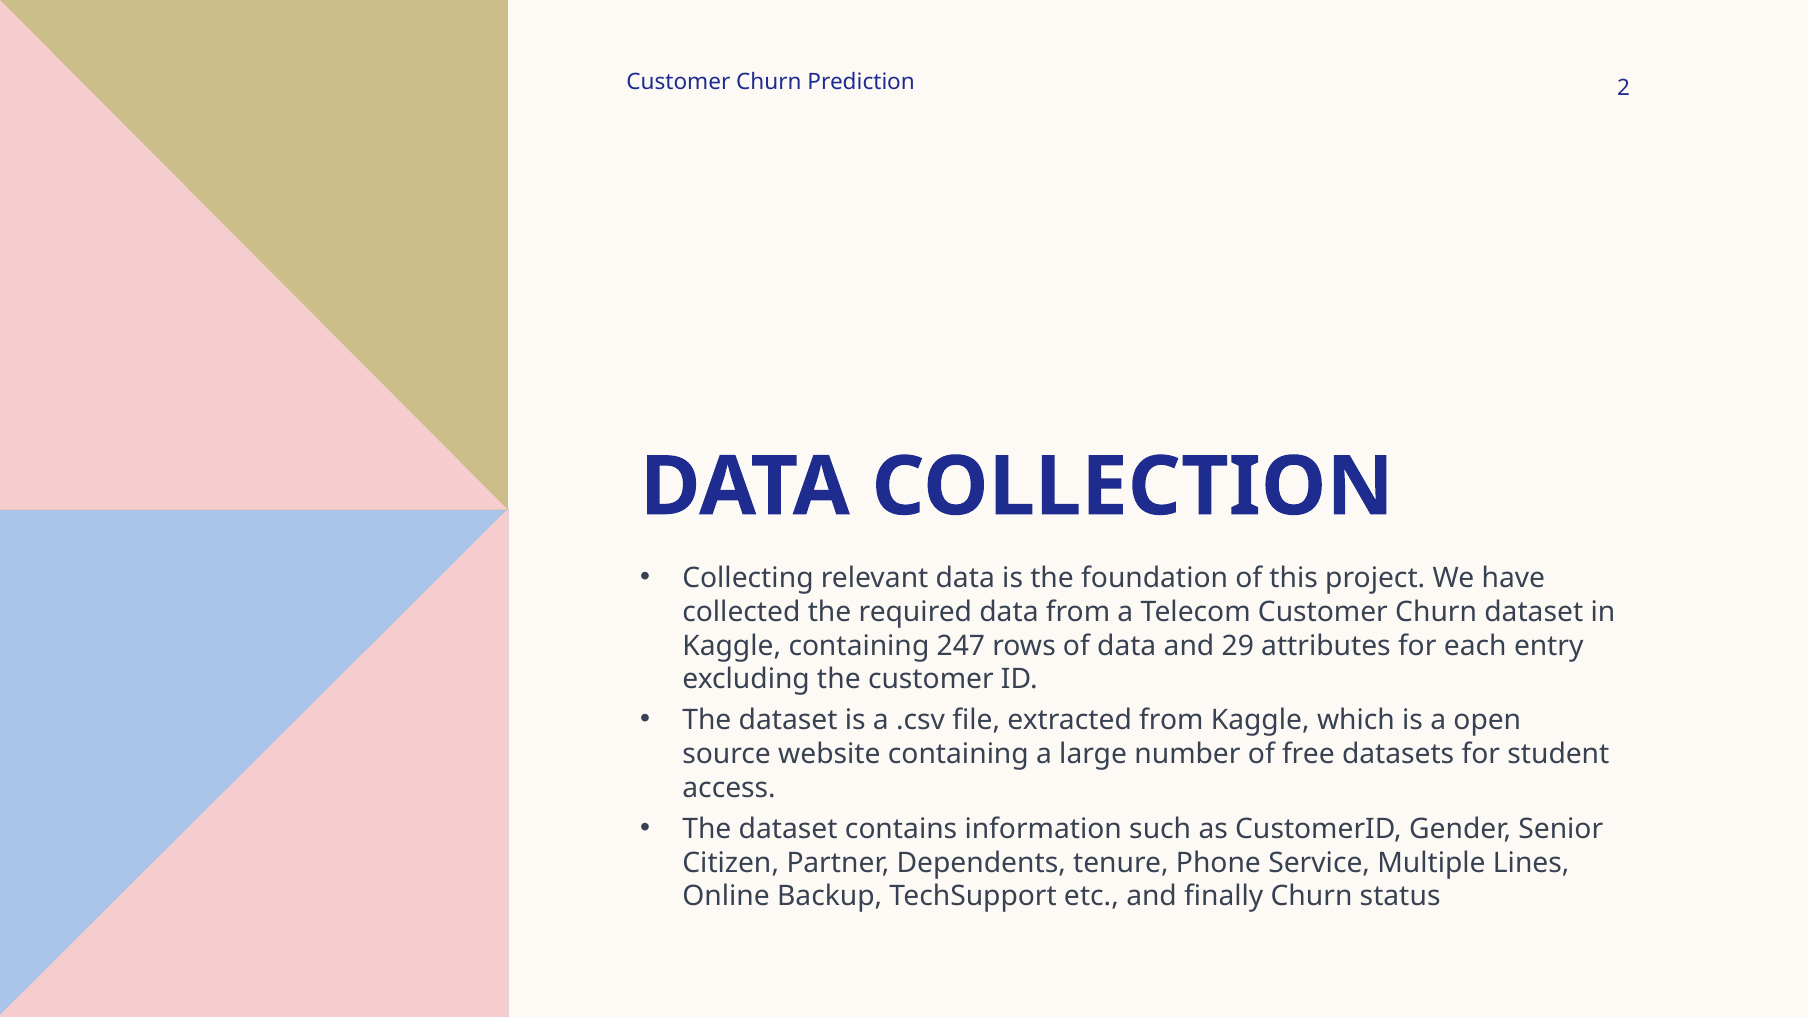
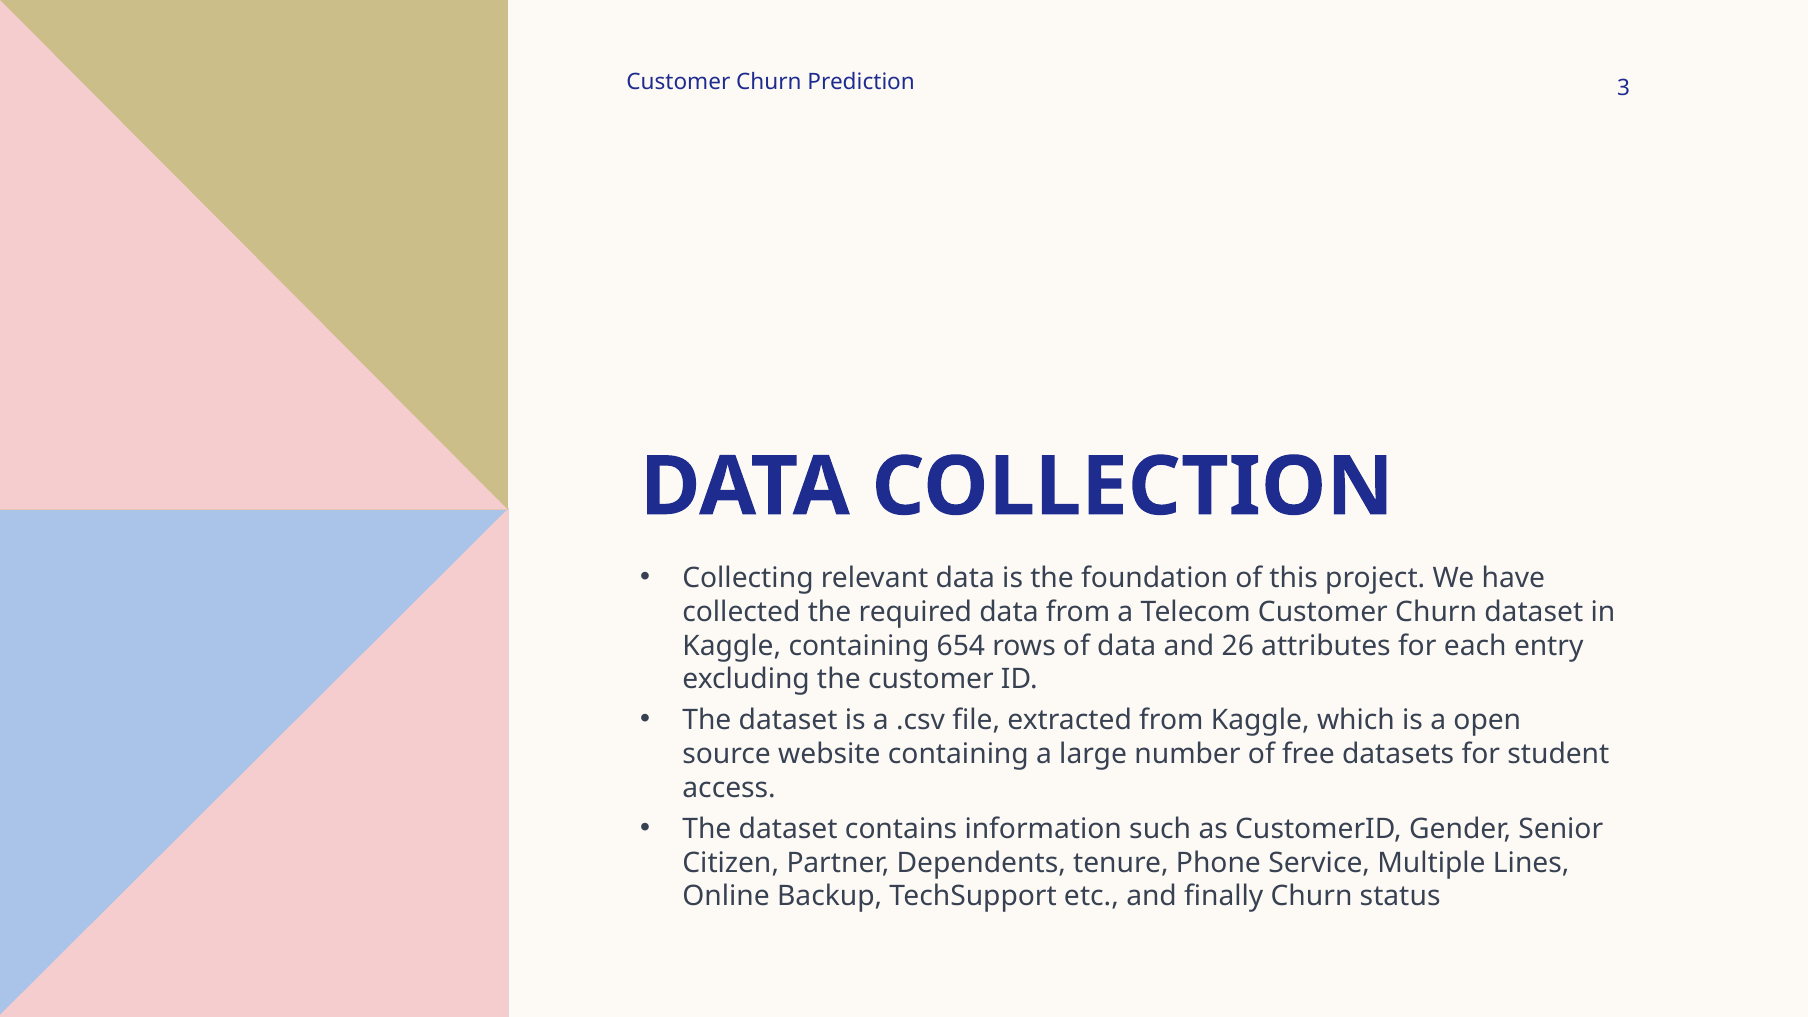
2: 2 -> 3 (1623, 88)
247: 247 -> 654 (961, 646)
29: 29 -> 26 (1238, 646)
